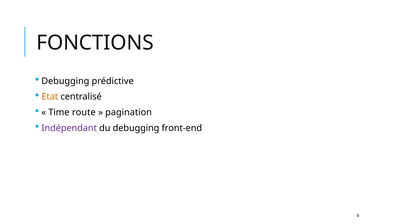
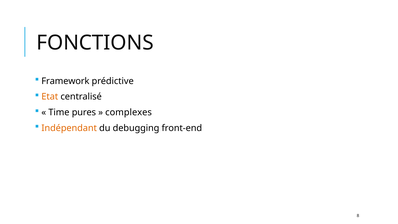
Debugging: Debugging -> Framework (65, 81)
route: route -> pures (84, 112)
pagination: pagination -> complexes (129, 112)
Indépendant colour: purple -> orange (69, 128)
